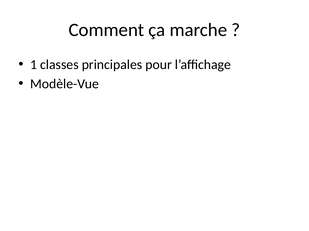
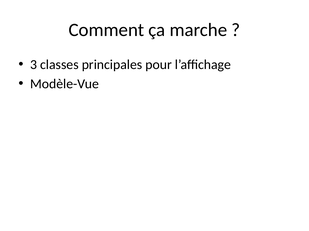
1: 1 -> 3 (34, 65)
